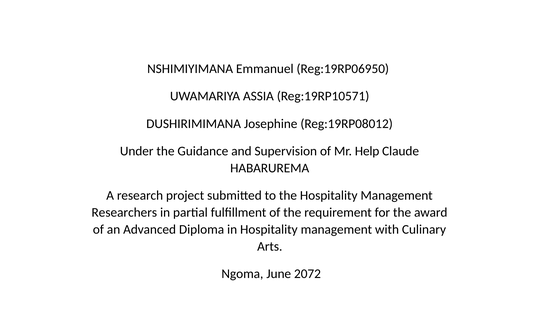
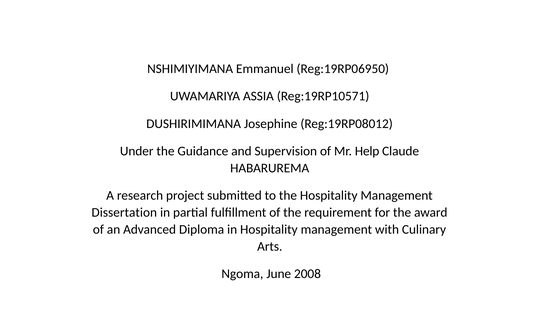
Researchers: Researchers -> Dissertation (124, 212)
2072: 2072 -> 2008 (307, 274)
